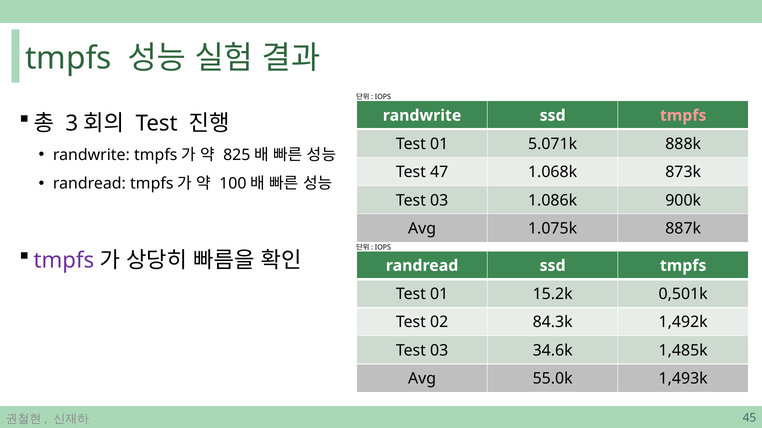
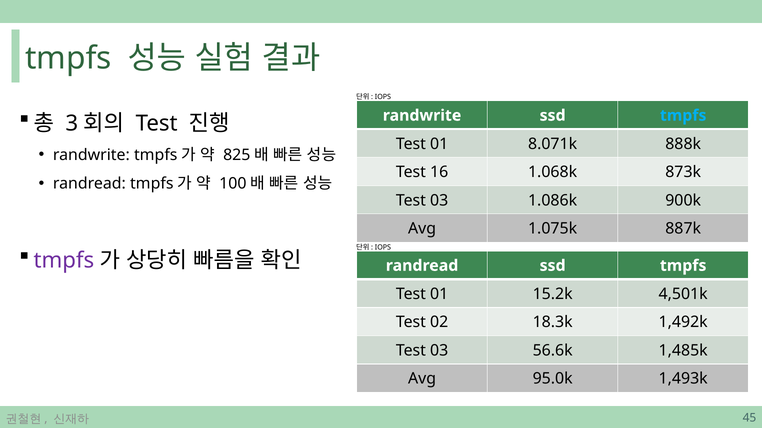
tmpfs colour: pink -> light blue (683, 116)
5.071k: 5.071k -> 8.071k (553, 144)
47: 47 -> 16 (439, 172)
0,501k: 0,501k -> 4,501k (683, 294)
84.3k: 84.3k -> 18.3k (553, 323)
34.6k: 34.6k -> 56.6k (553, 351)
55.0k: 55.0k -> 95.0k (553, 379)
